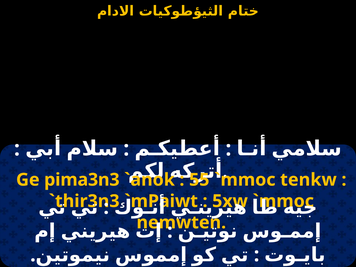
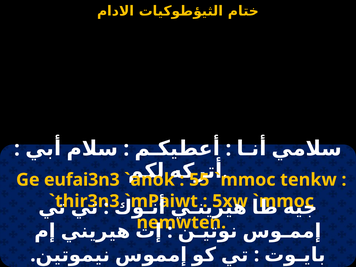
pima3n3: pima3n3 -> eufai3n3 (82, 180)
